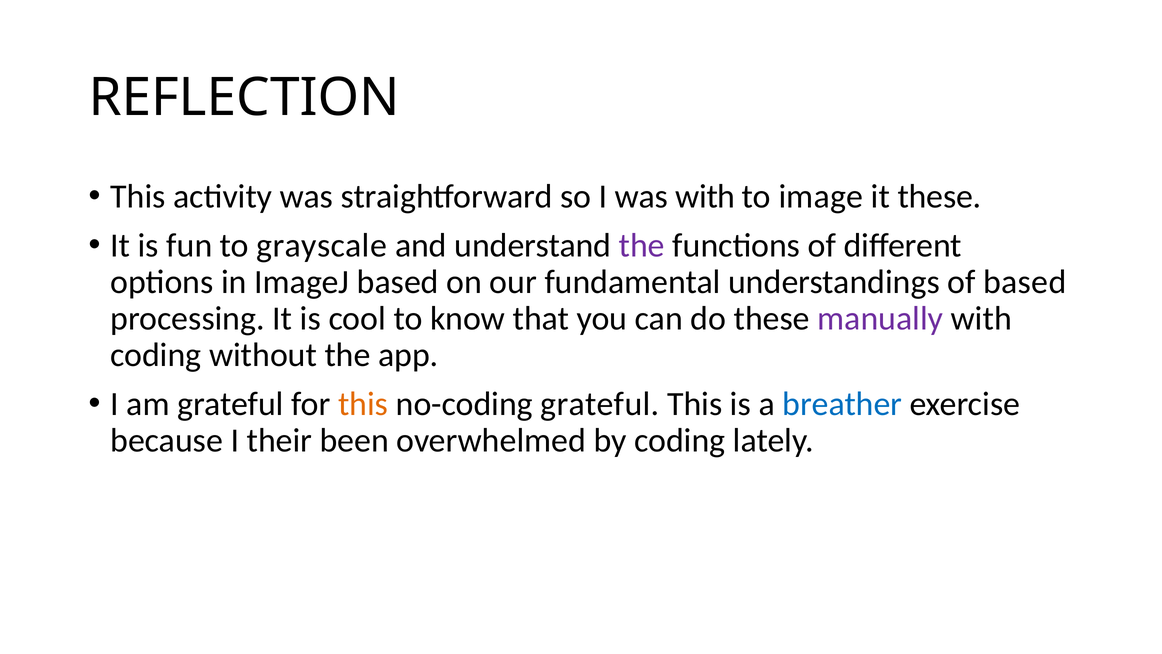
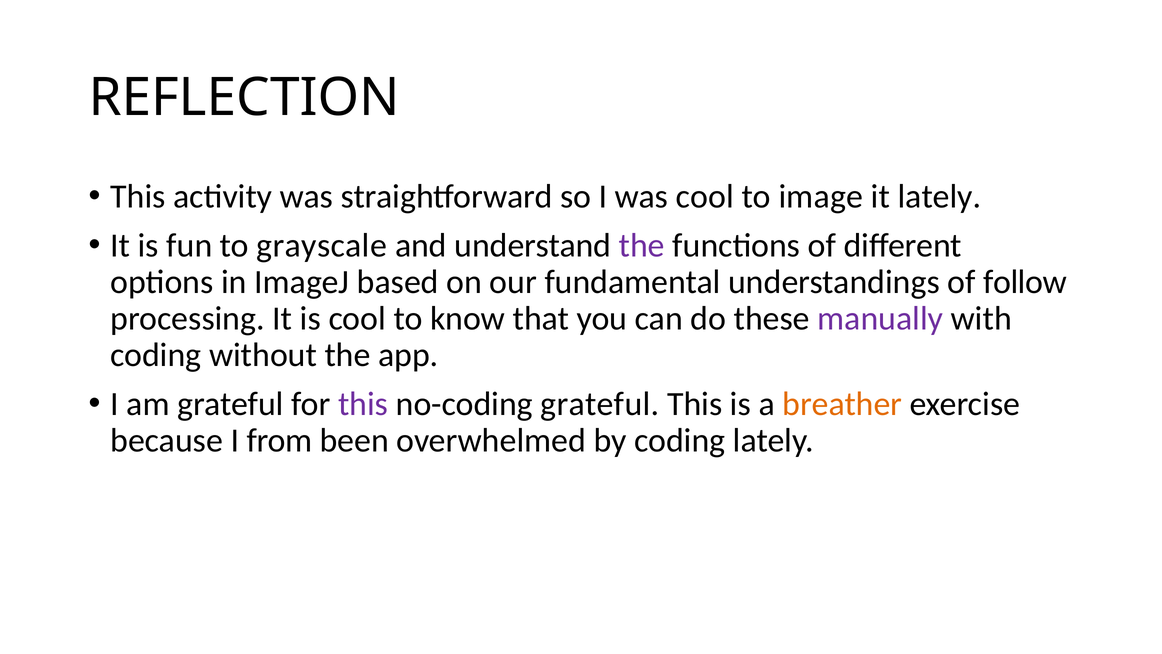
was with: with -> cool (705, 196)
it these: these -> lately (939, 196)
of based: based -> follow (1025, 282)
this colour: orange -> purple (363, 404)
breather colour: blue -> orange (842, 404)
their: their -> from (280, 440)
